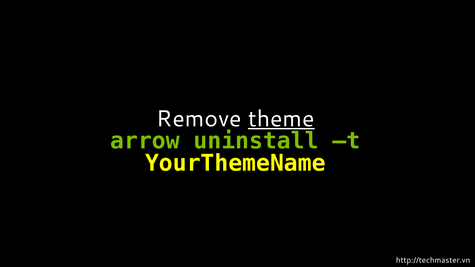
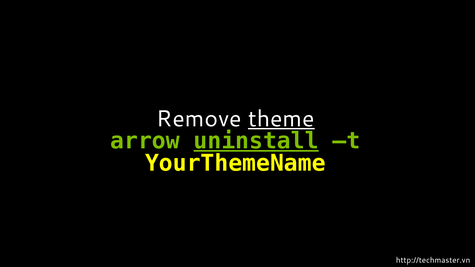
uninstall underline: none -> present (256, 141)
